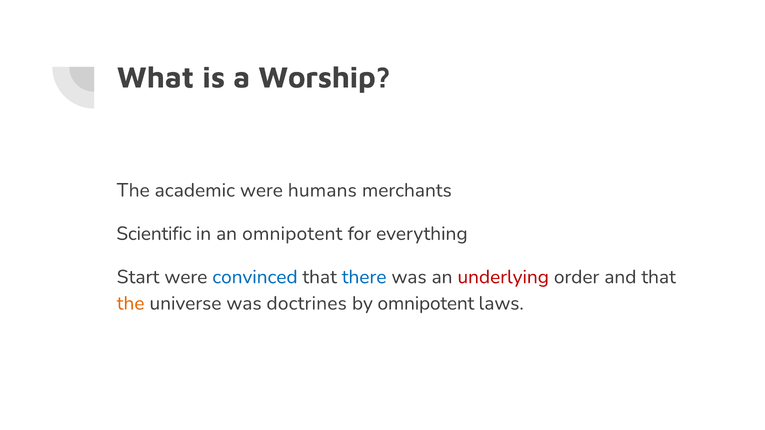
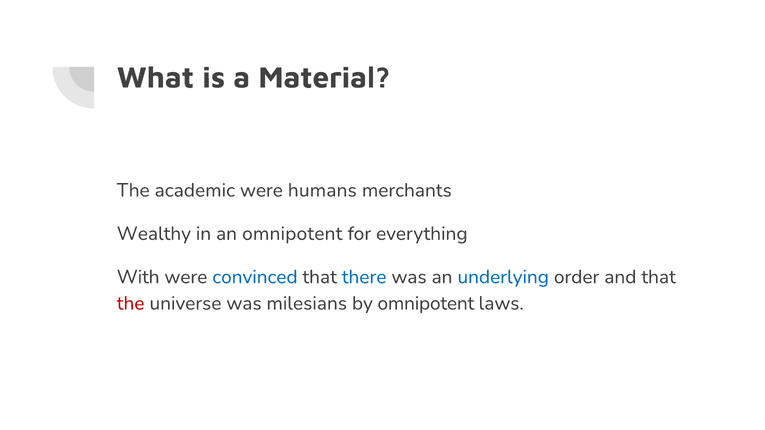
Worship: Worship -> Material (324, 78)
Scientific: Scientific -> Wealthy (154, 234)
Start: Start -> With (138, 277)
underlying colour: red -> blue (503, 277)
the colour: orange -> red (131, 304)
doctrines: doctrines -> milesians (307, 304)
